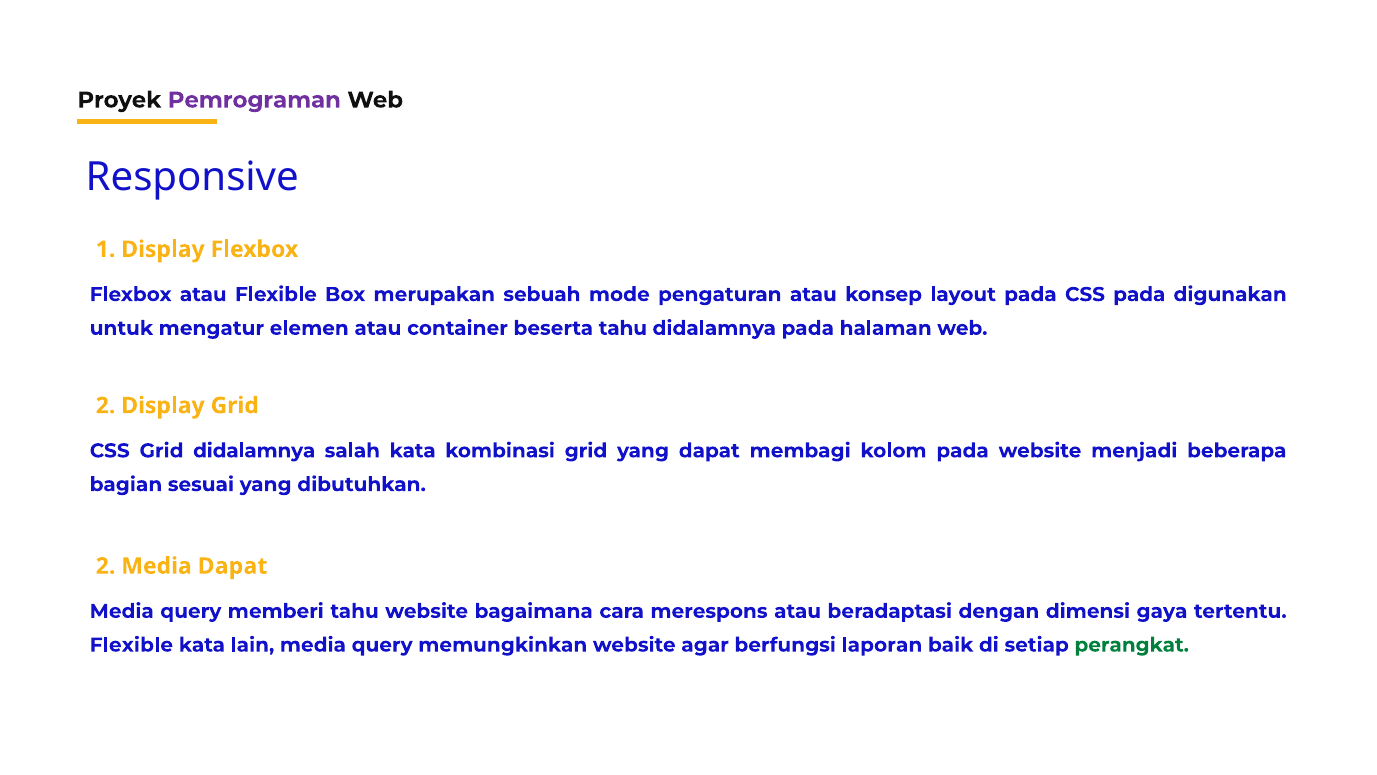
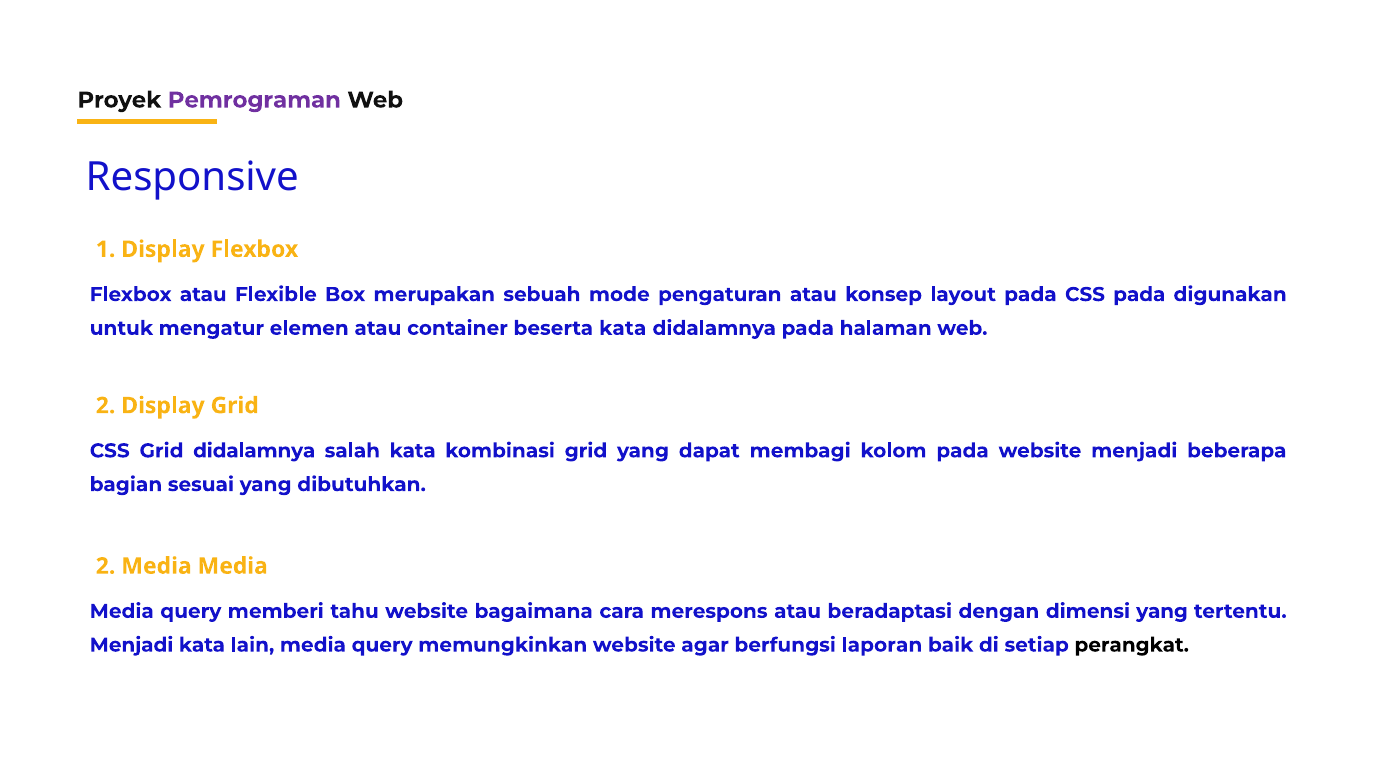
beserta tahu: tahu -> kata (623, 328)
Media Dapat: Dapat -> Media (233, 566)
dimensi gaya: gaya -> yang (1162, 611)
Flexible: Flexible -> Menjadi (132, 645)
perangkat colour: green -> black (1132, 645)
